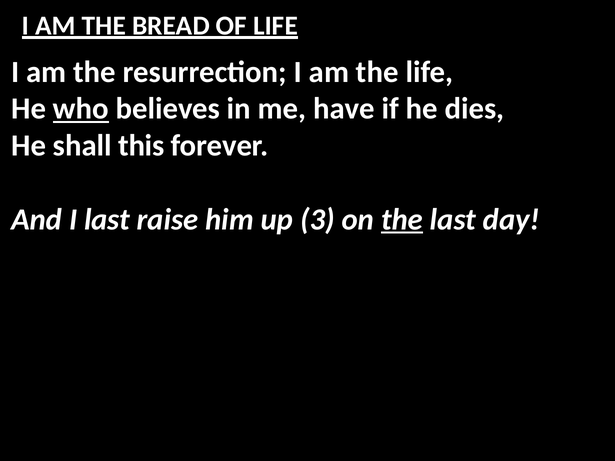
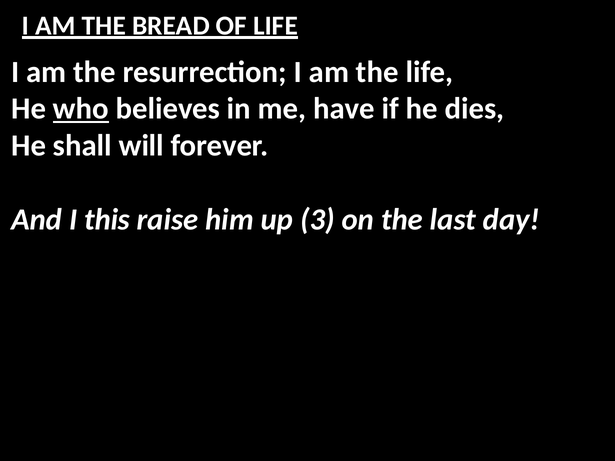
this: this -> will (141, 146)
I last: last -> this (107, 220)
the underline: present -> none (402, 220)
